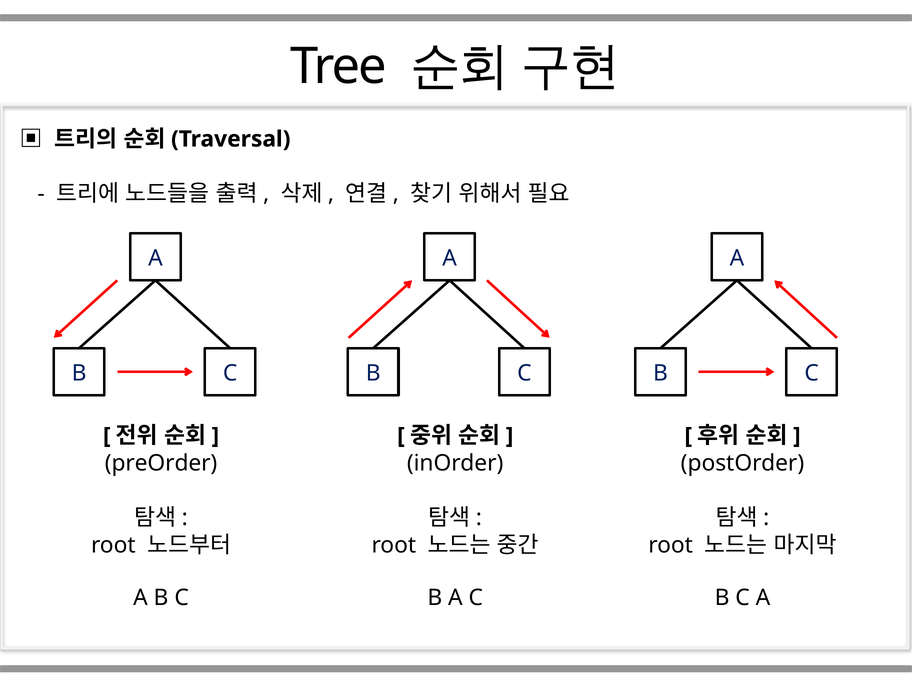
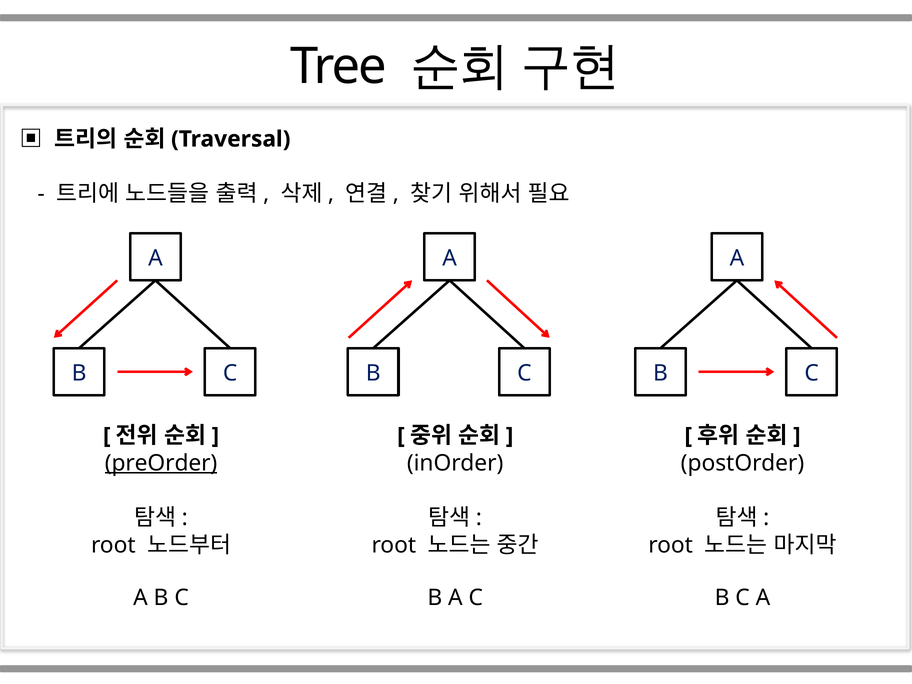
preOrder underline: none -> present (161, 463)
